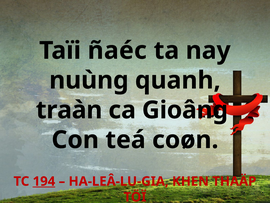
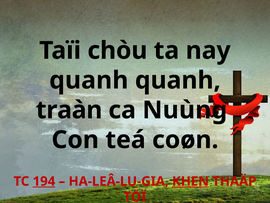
ñaéc: ñaéc -> chòu (117, 50)
nuùng: nuùng -> quanh (89, 80)
Gioâng: Gioâng -> Nuùng (185, 110)
KHEN underline: none -> present (190, 181)
